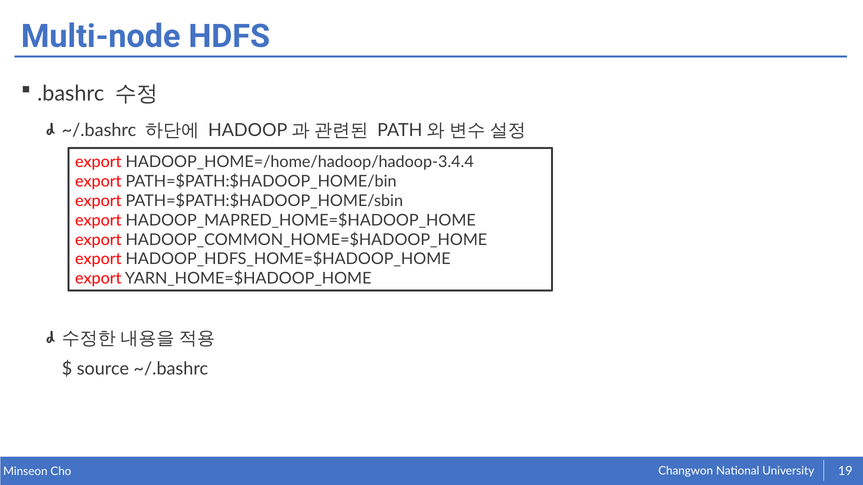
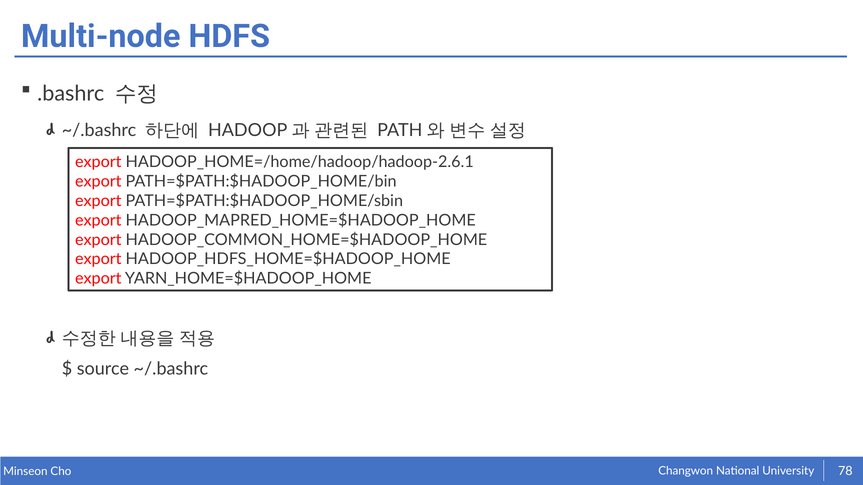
HADOOP_HOME=/home/hadoop/hadoop-3.4.4: HADOOP_HOME=/home/hadoop/hadoop-3.4.4 -> HADOOP_HOME=/home/hadoop/hadoop-2.6.1 (300, 162)
19: 19 -> 78 (845, 471)
